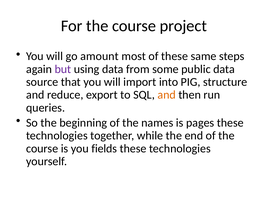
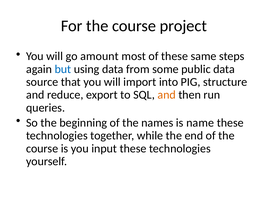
but colour: purple -> blue (63, 69)
pages: pages -> name (200, 123)
fields: fields -> input (104, 148)
